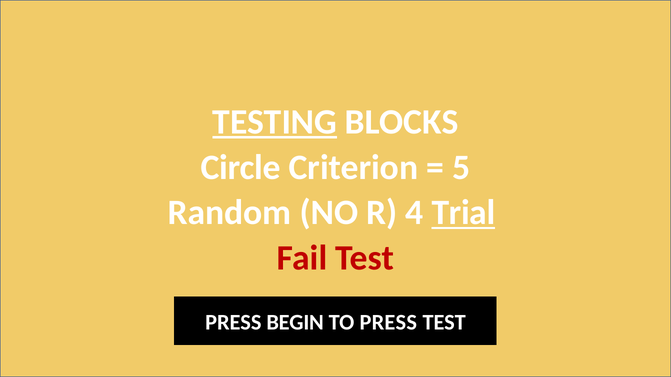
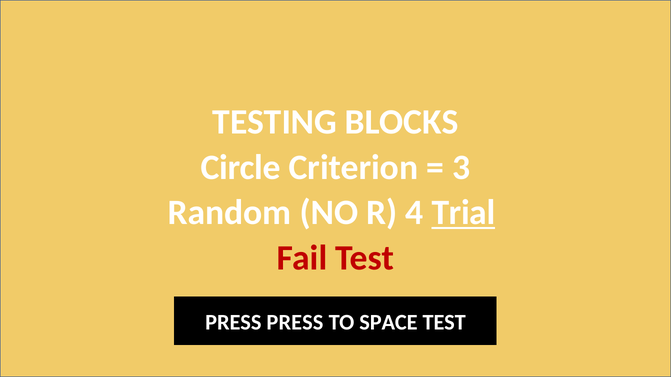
TESTING underline: present -> none (275, 122)
5: 5 -> 3 (461, 168)
PRESS BEGIN: BEGIN -> PRESS (295, 323)
TO PRESS: PRESS -> SPACE (388, 323)
